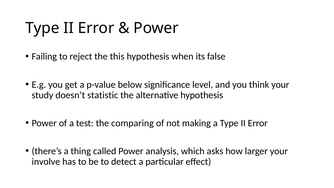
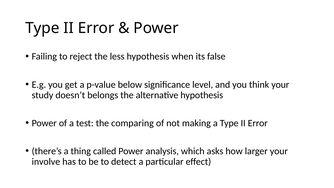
this: this -> less (117, 56)
statistic: statistic -> belongs (103, 95)
